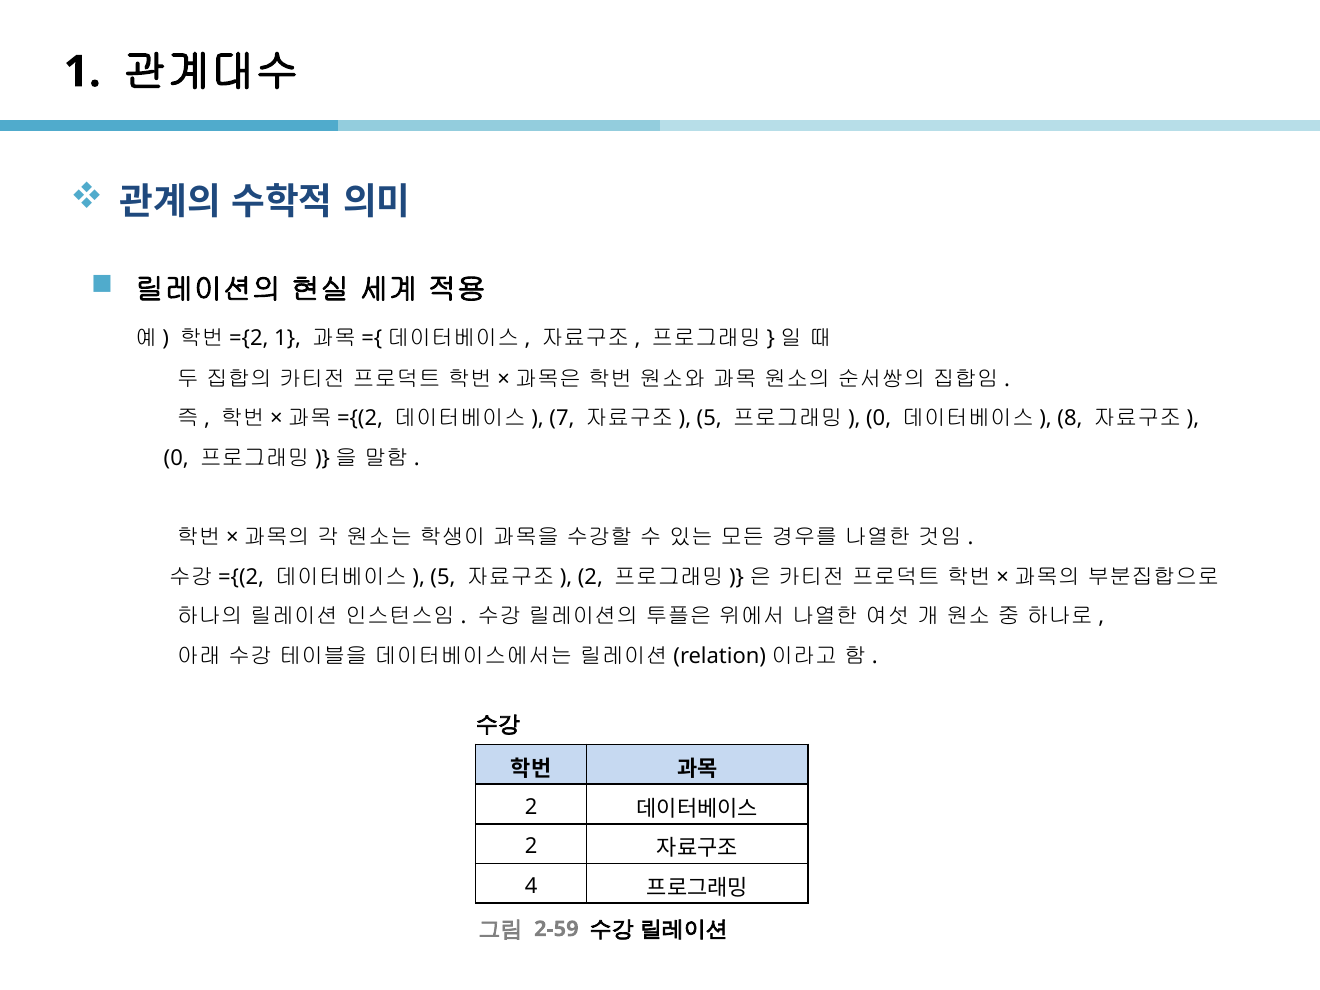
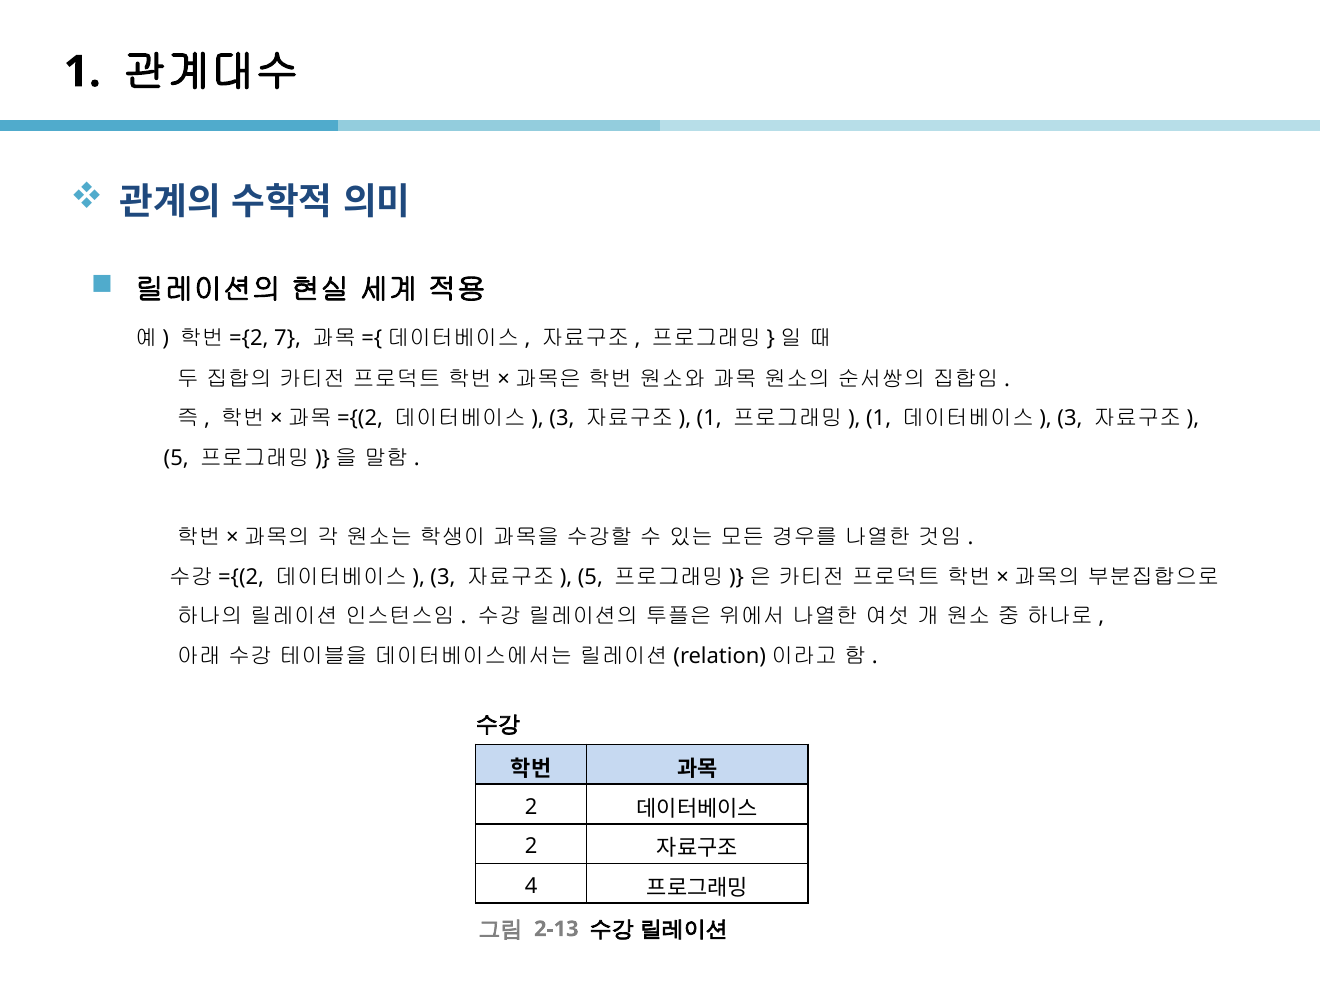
1: 1 -> 7 (288, 339)
7: 7 -> 3 (562, 419)
5: 5 -> 1 (709, 419)
0: 0 -> 1 (879, 419)
8: 8 -> 3 (1070, 419)
0: 0 -> 5 (176, 458)
5: 5 -> 3 (443, 577)
2: 2 -> 5 (590, 577)
2-59: 2-59 -> 2-13 (556, 929)
